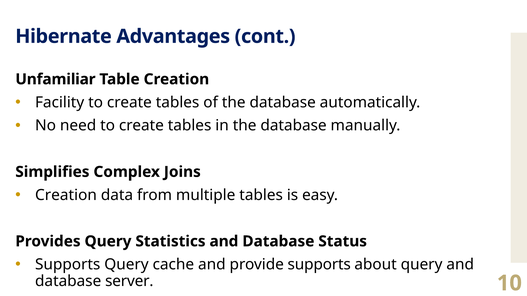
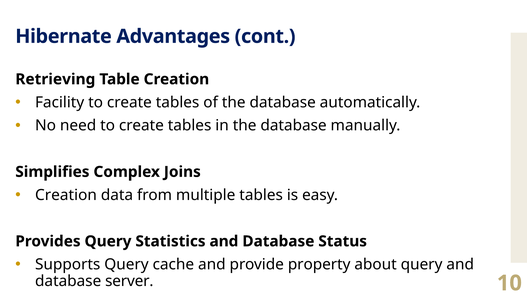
Unfamiliar: Unfamiliar -> Retrieving (55, 79)
provide supports: supports -> property (319, 265)
